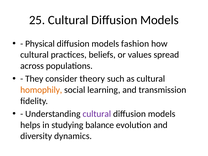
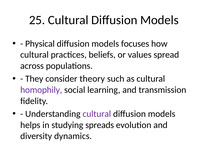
fashion: fashion -> focuses (135, 44)
homophily colour: orange -> purple (41, 90)
balance: balance -> spreads (100, 125)
